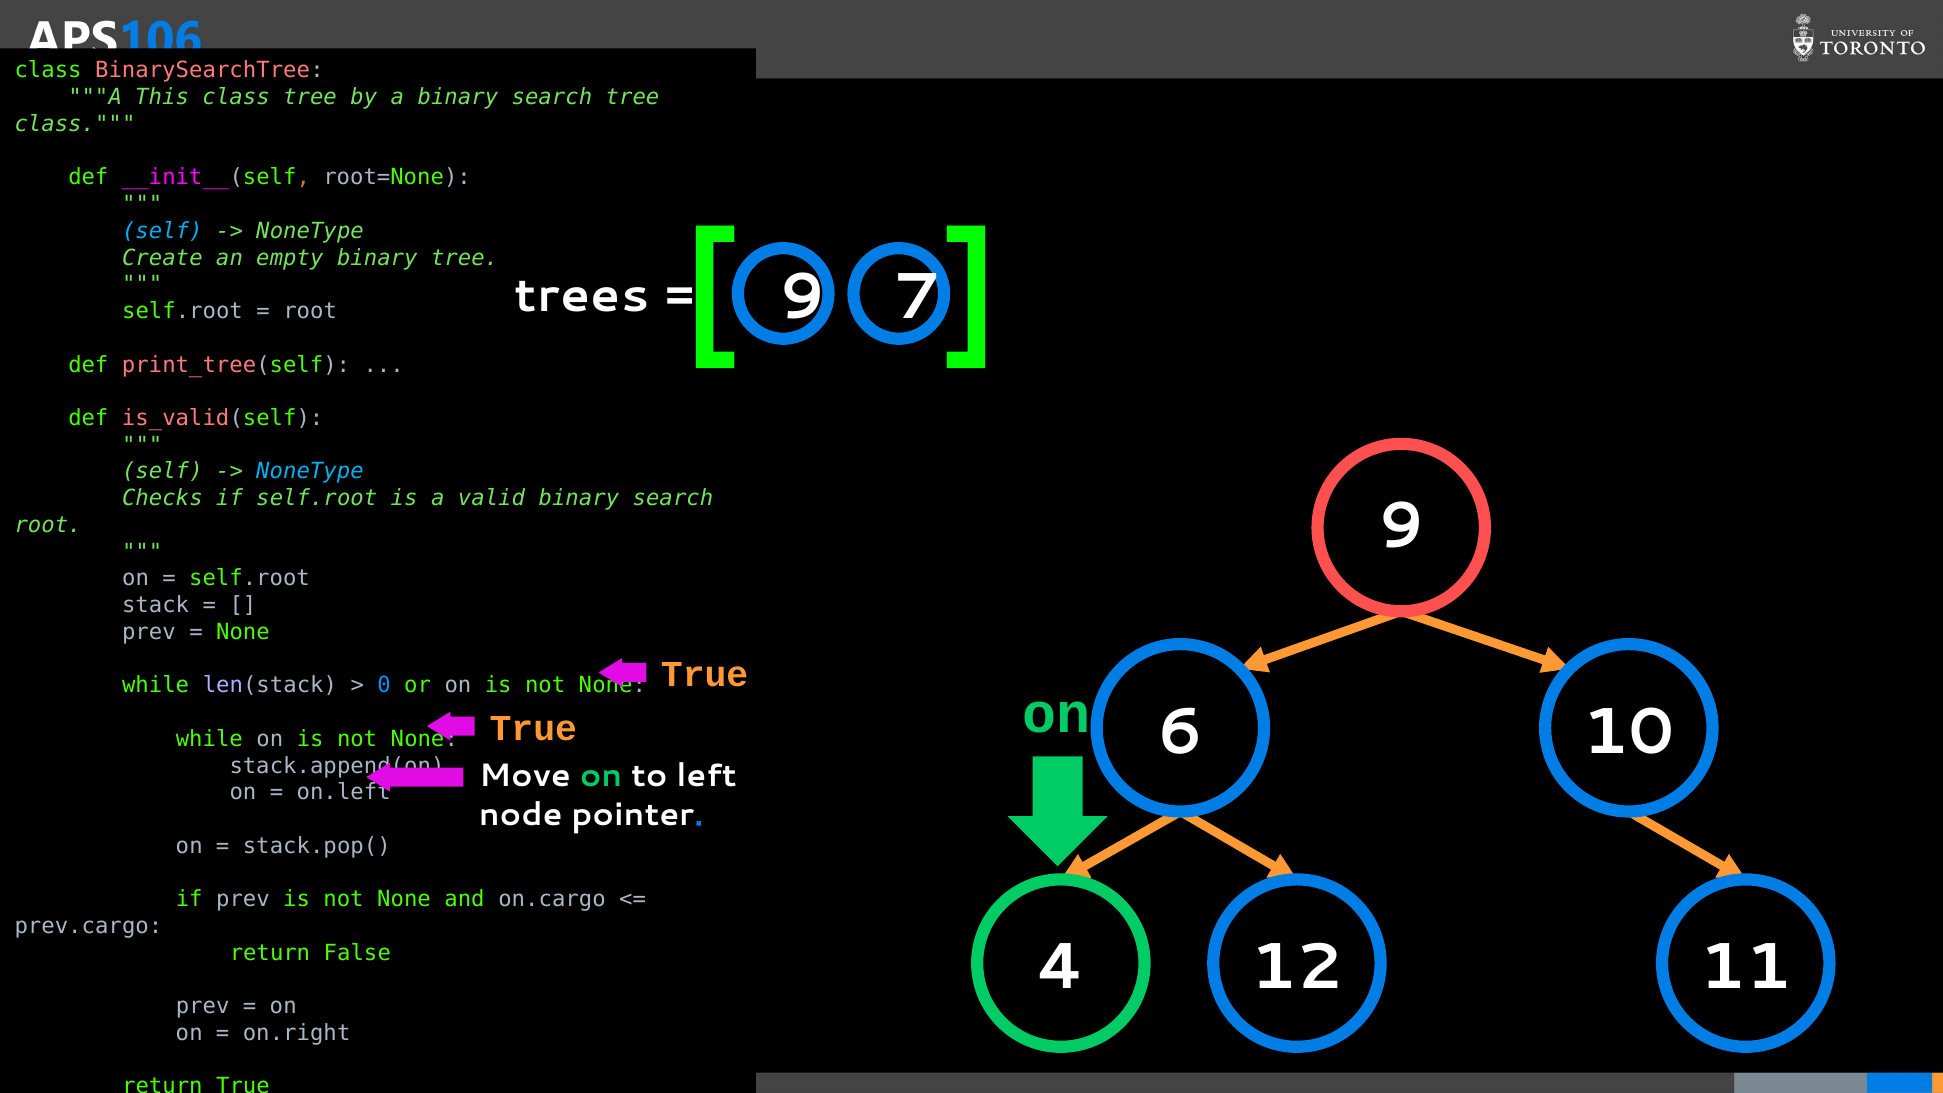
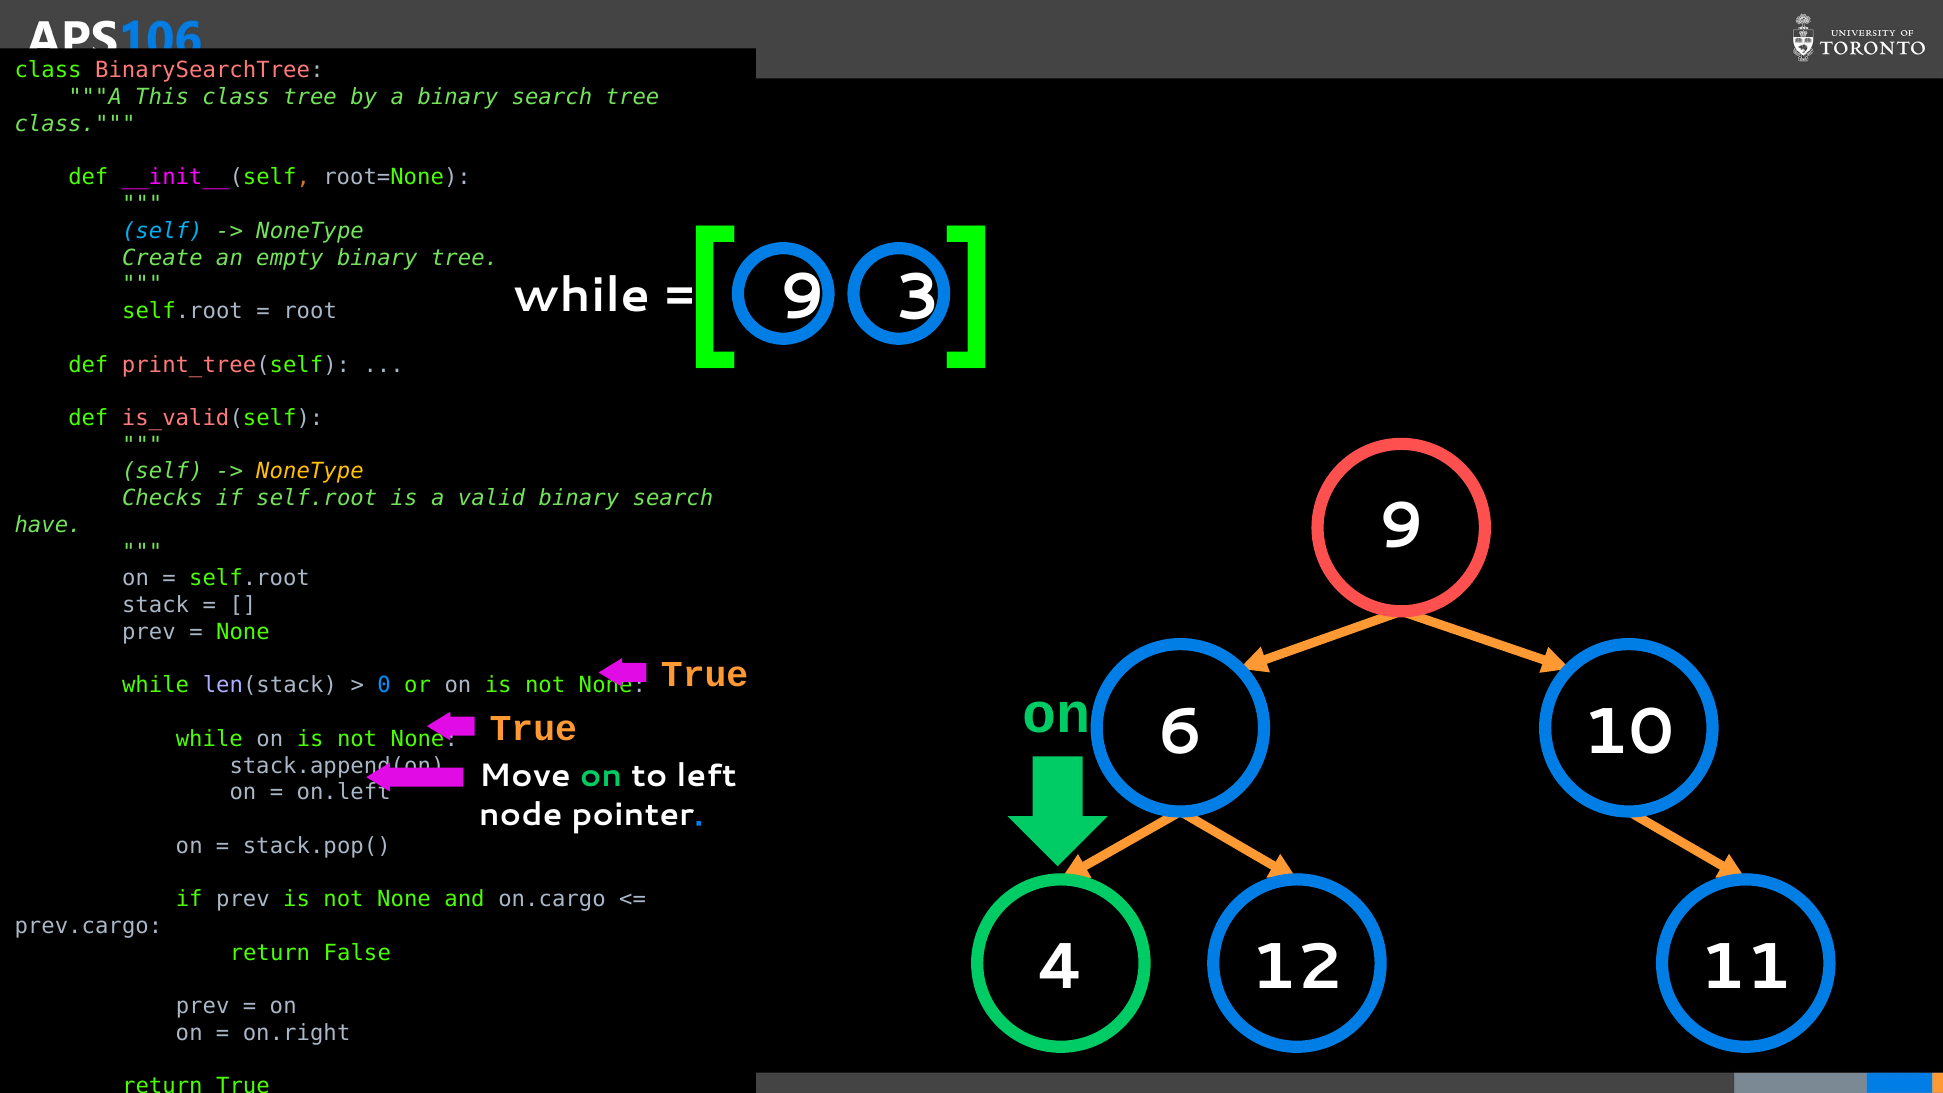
7: 7 -> 3 (918, 297)
trees: trees -> while (582, 295)
NoneType colour: light blue -> yellow (310, 472)
root: root -> have (48, 525)
